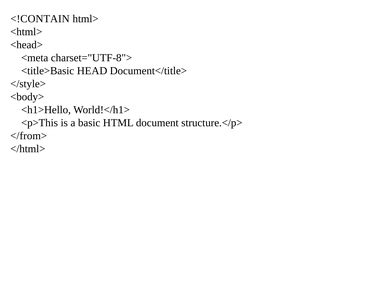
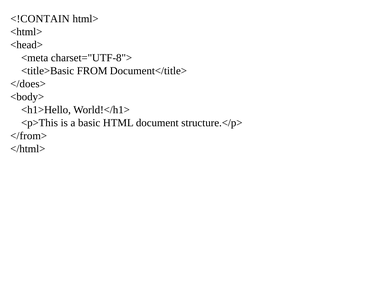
HEAD: HEAD -> FROM (92, 71)
</style>: </style> -> </does> (28, 84)
